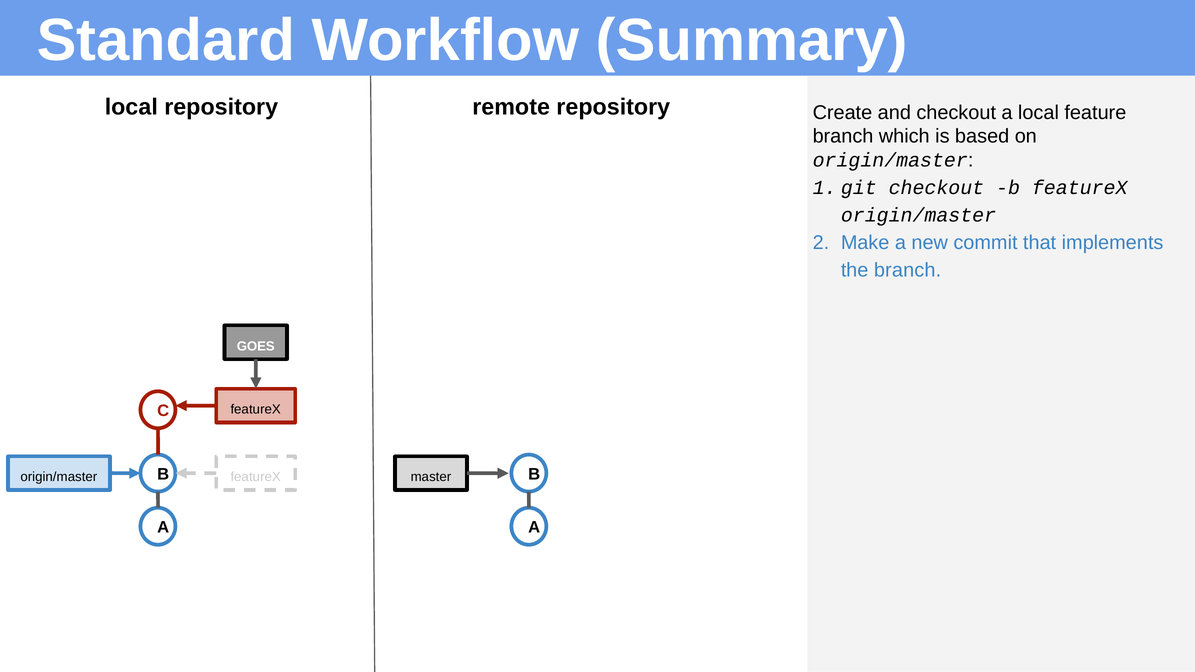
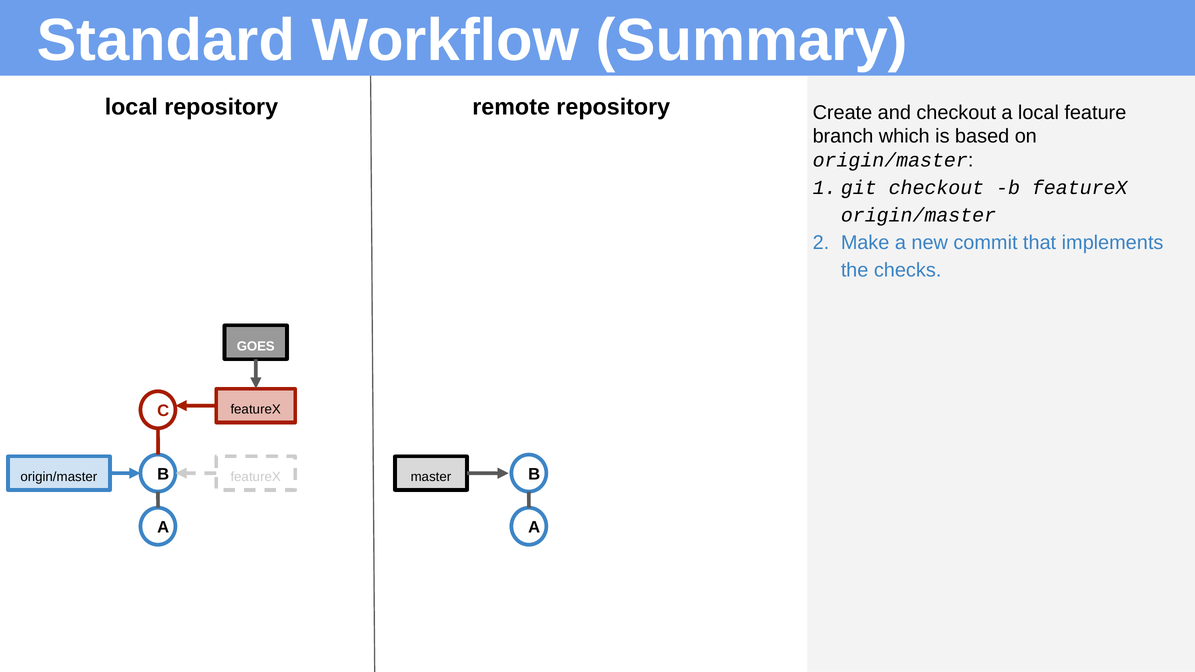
the branch: branch -> checks (908, 270)
